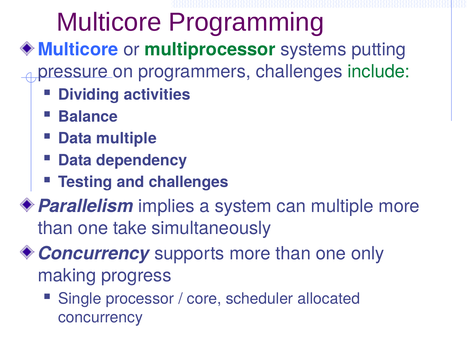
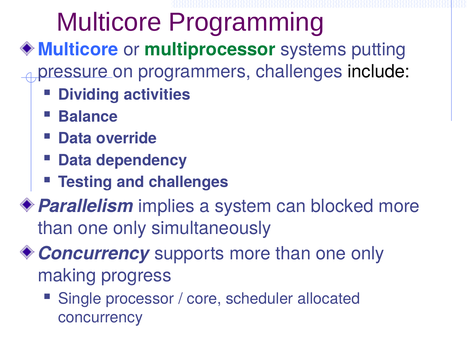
include colour: green -> black (379, 71)
Data multiple: multiple -> override (127, 138)
can multiple: multiple -> blocked (342, 206)
take: take -> only (130, 228)
